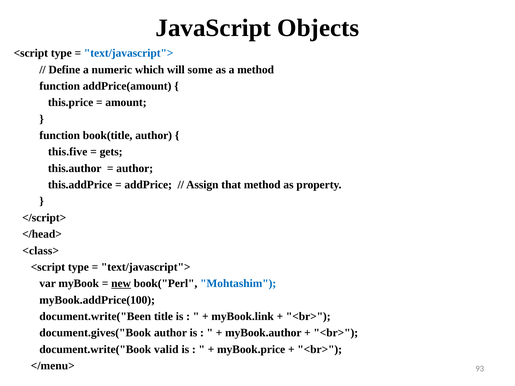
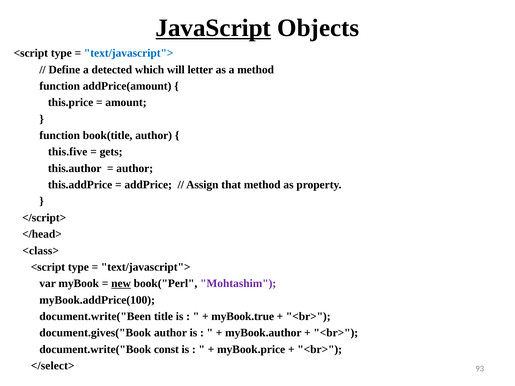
JavaScript underline: none -> present (213, 28)
numeric: numeric -> detected (112, 70)
some: some -> letter (200, 70)
Mohtashim colour: blue -> purple (238, 284)
myBook.link: myBook.link -> myBook.true (243, 317)
valid: valid -> const (166, 350)
</menu>: </menu> -> </select> (53, 366)
